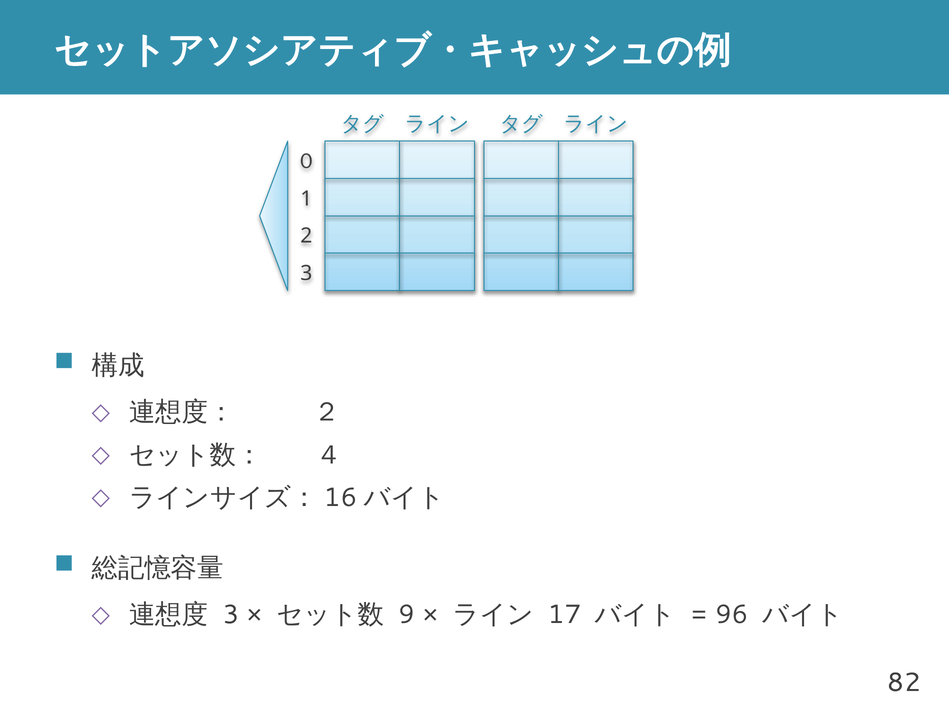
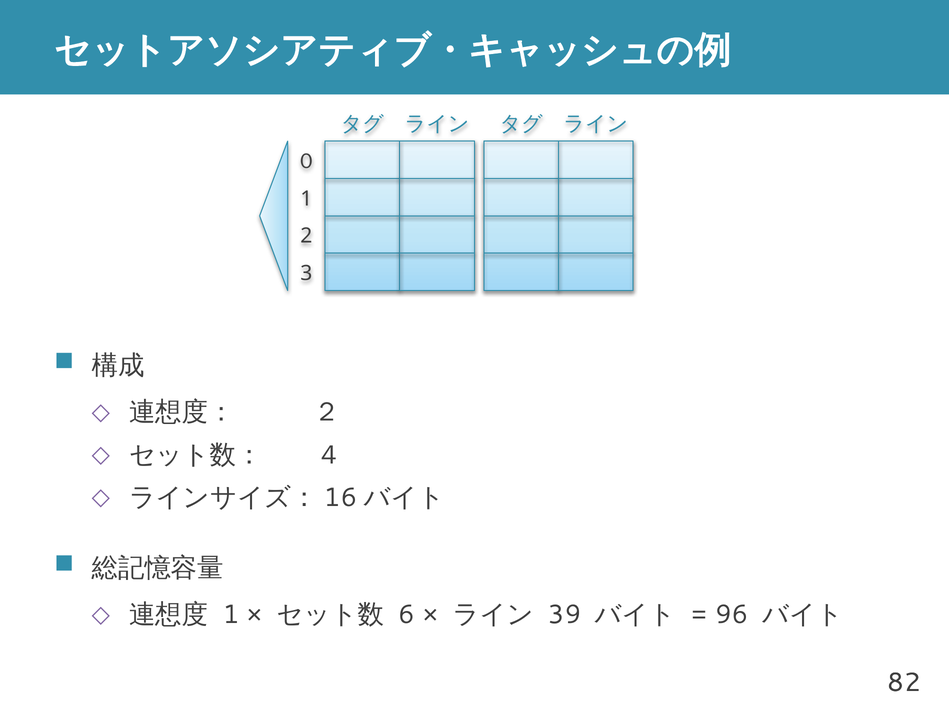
3: 3 -> 1 (231, 615)
9: 9 -> 6 (407, 615)
17: 17 -> 39 (565, 615)
